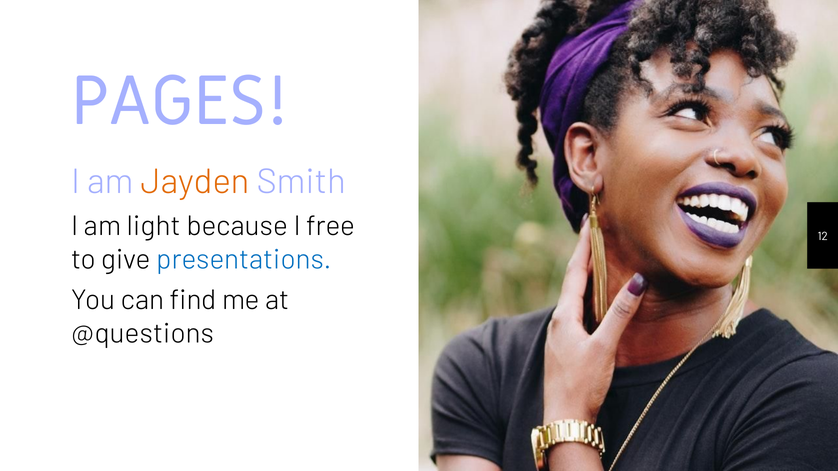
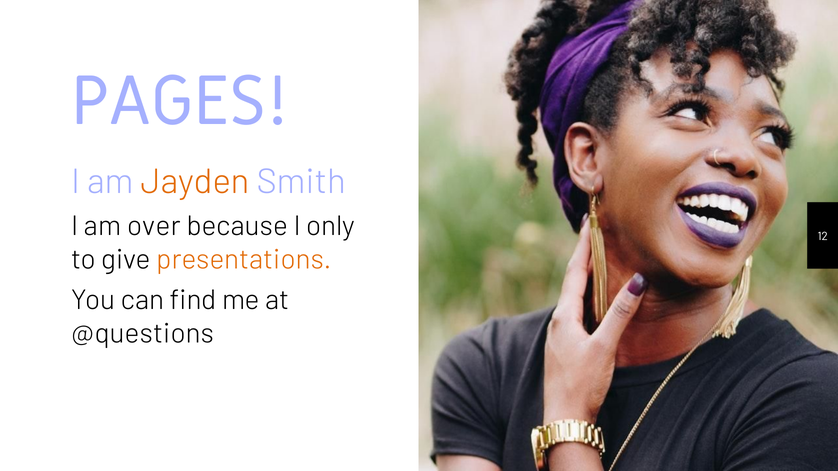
light: light -> over (154, 226)
free: free -> only (331, 226)
presentations colour: blue -> orange (244, 260)
